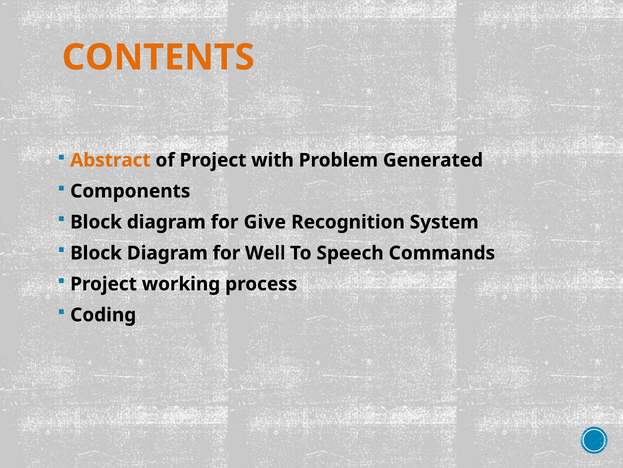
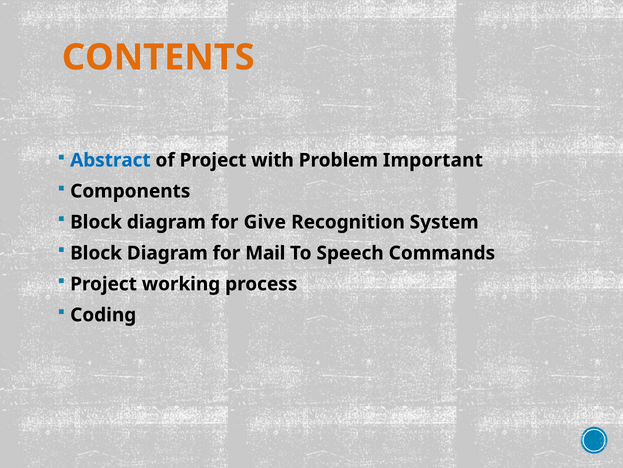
Abstract colour: orange -> blue (110, 160)
Generated: Generated -> Important (433, 160)
Well: Well -> Mail (265, 253)
